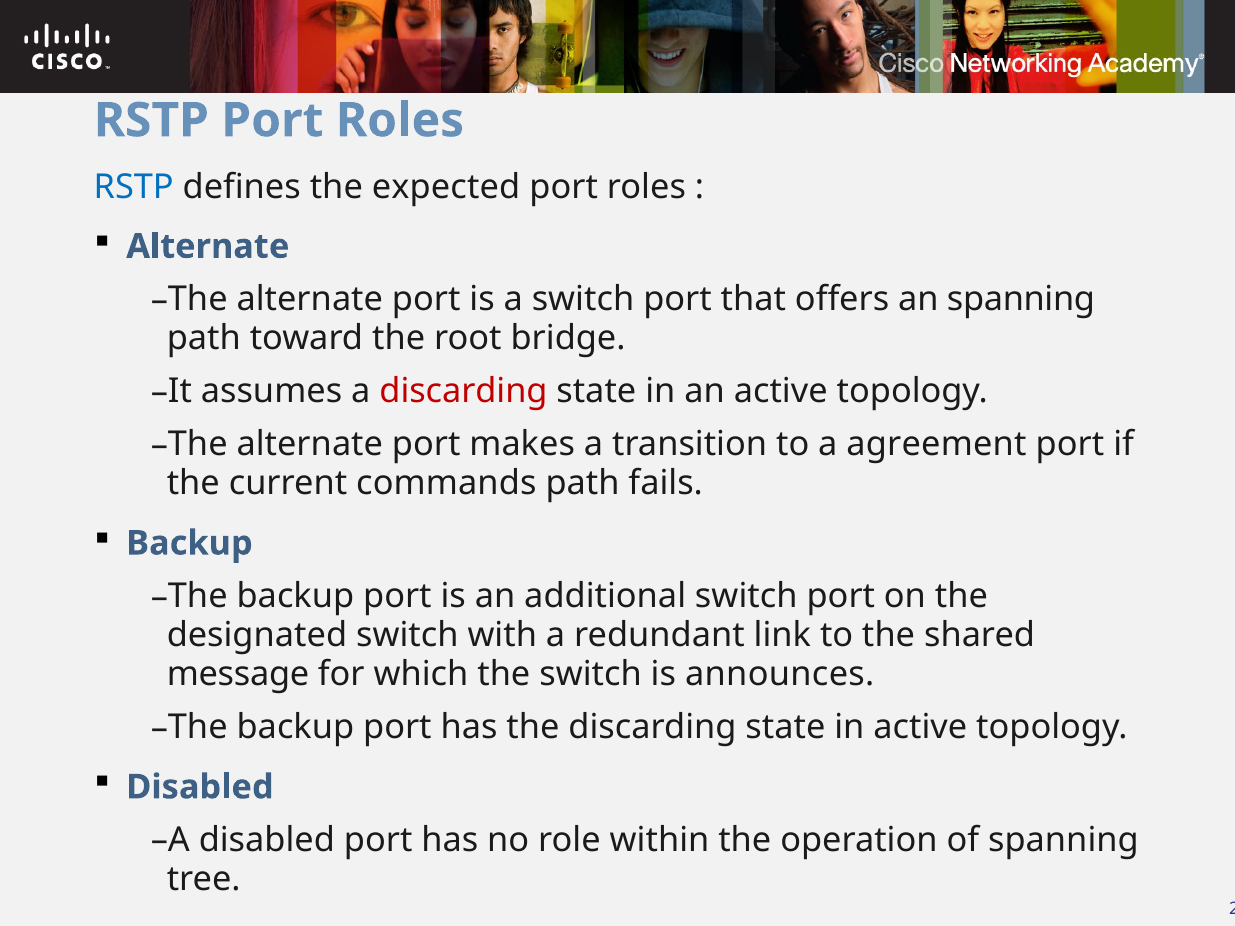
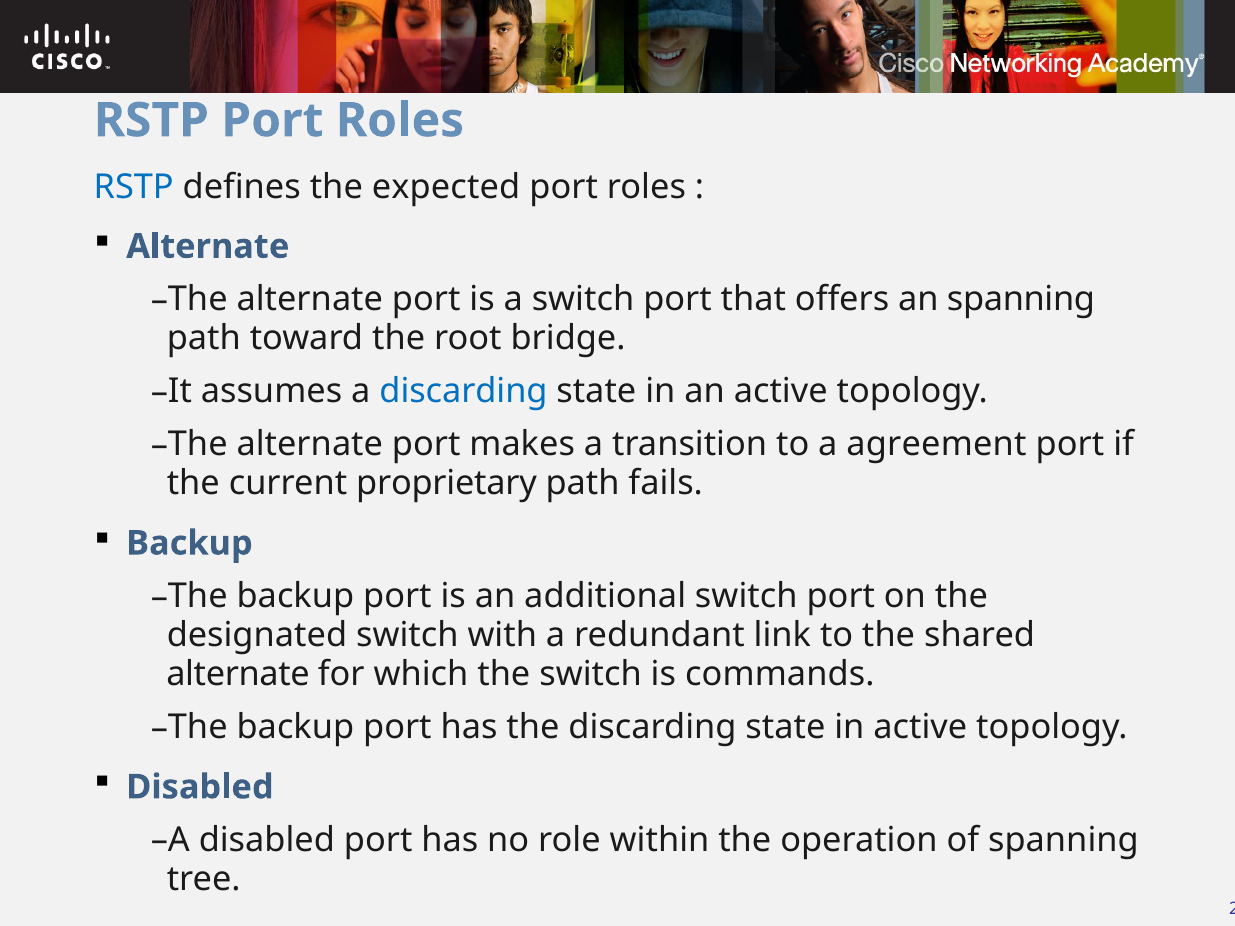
discarding colour: red -> blue (463, 392)
commands: commands -> proprietary (447, 484)
message: message -> alternate (238, 675)
announces: announces -> commands (780, 675)
